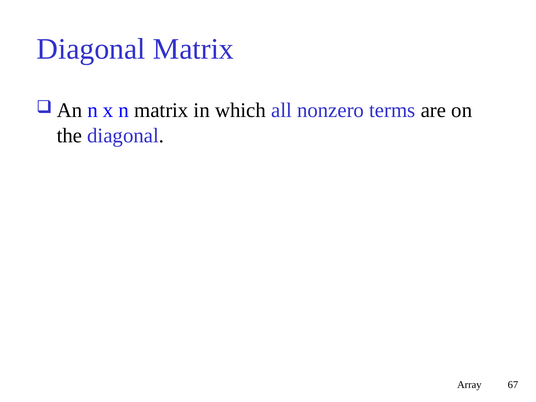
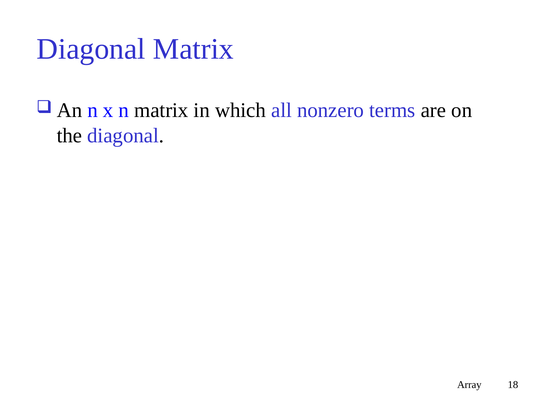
67: 67 -> 18 (513, 385)
